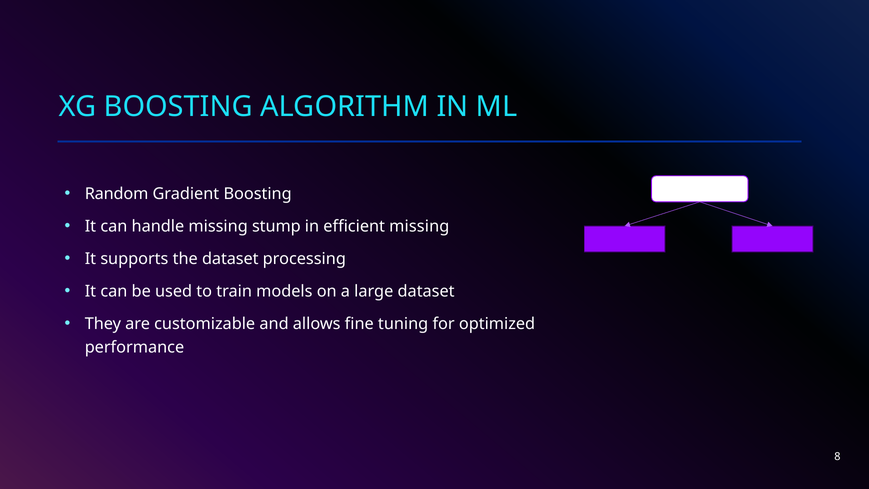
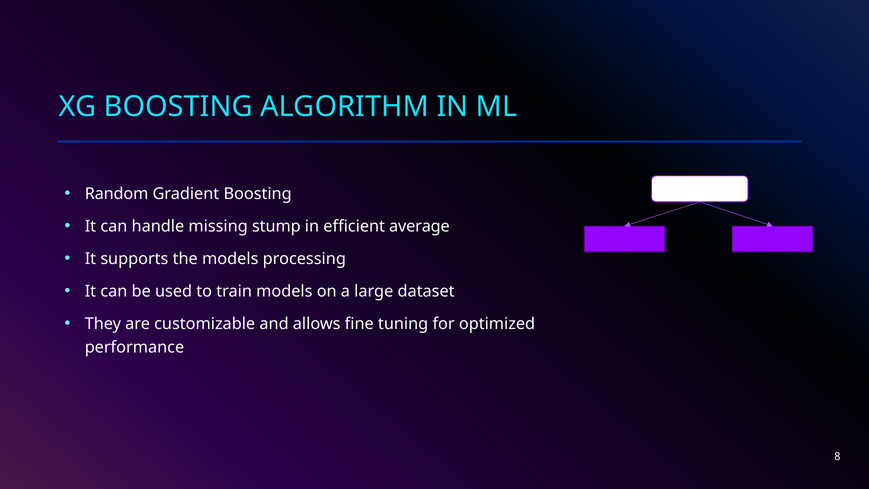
efficient missing: missing -> average (419, 226)
the dataset: dataset -> models (230, 259)
